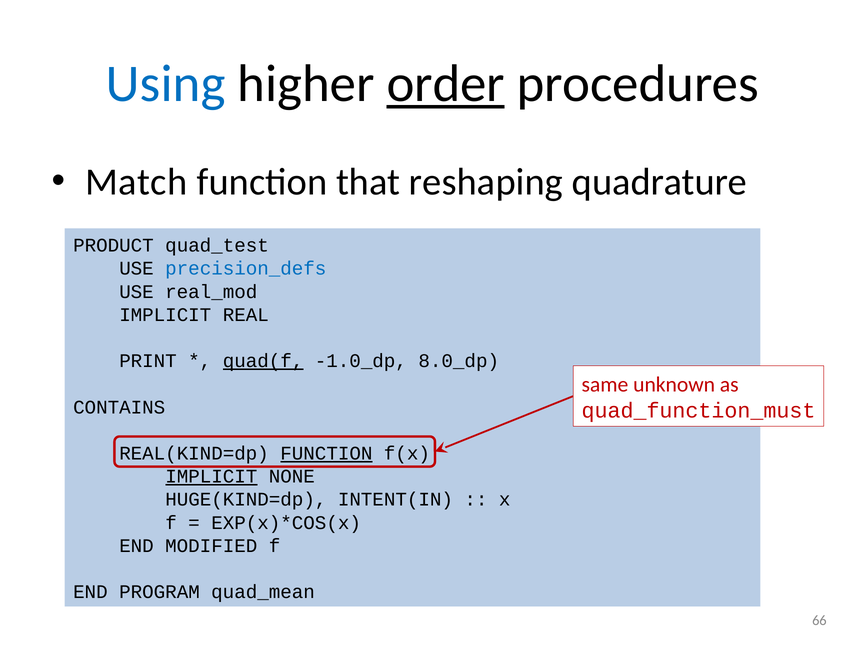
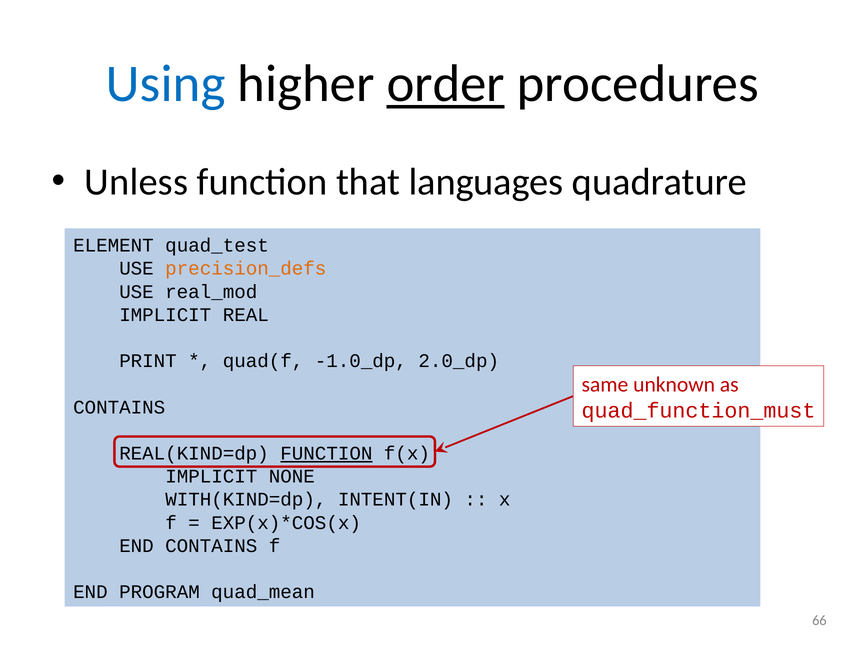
Match: Match -> Unless (136, 182)
reshaping: reshaping -> languages (486, 182)
PRODUCT: PRODUCT -> ELEMENT (113, 245)
precision_defs colour: blue -> orange (246, 268)
quad(f underline: present -> none (263, 361)
8.0_dp: 8.0_dp -> 2.0_dp (459, 361)
IMPLICIT underline: present -> none (211, 476)
HUGE(KIND=dp: HUGE(KIND=dp -> WITH(KIND=dp (246, 499)
END MODIFIED: MODIFIED -> CONTAINS (211, 545)
